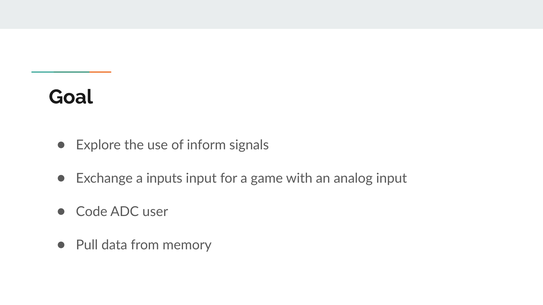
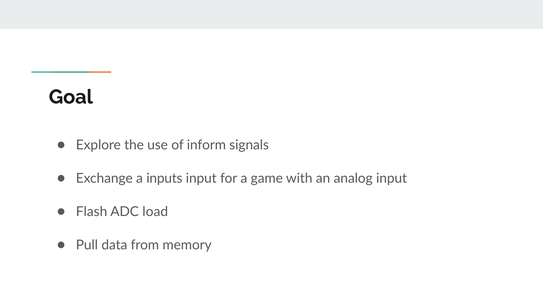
Code: Code -> Flash (92, 212)
user: user -> load (155, 212)
